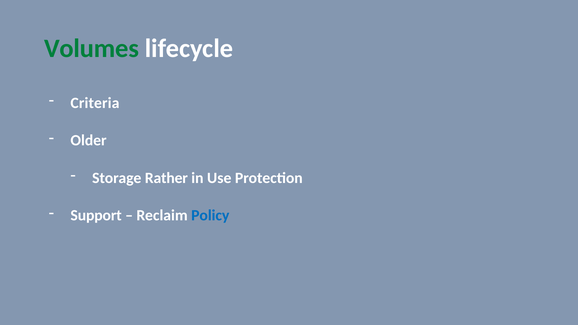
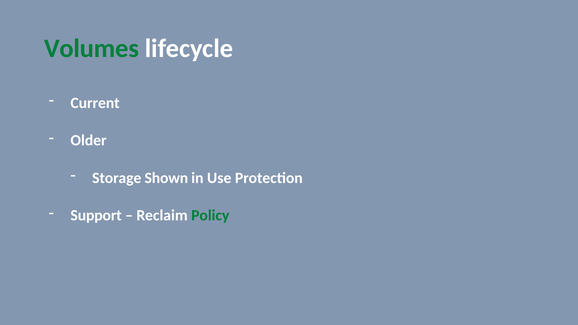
Criteria: Criteria -> Current (95, 103)
Rather: Rather -> Shown (166, 178)
Policy colour: blue -> green (210, 216)
